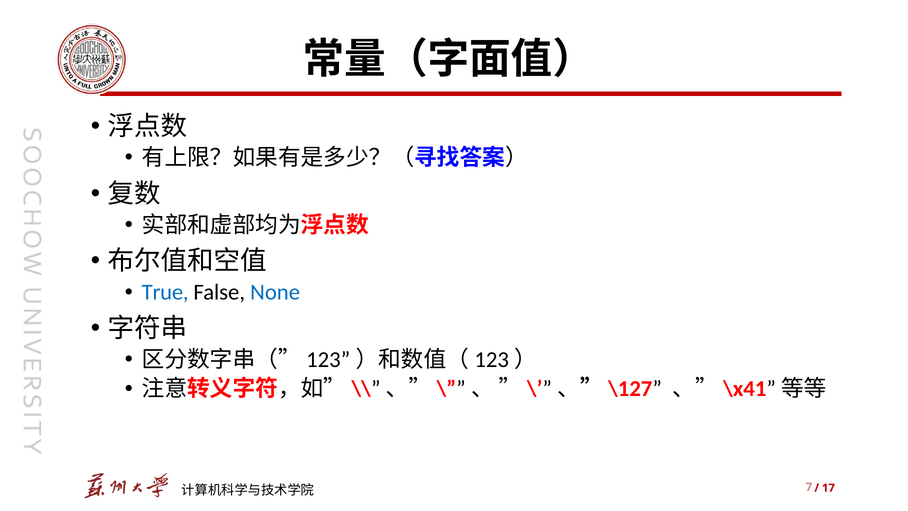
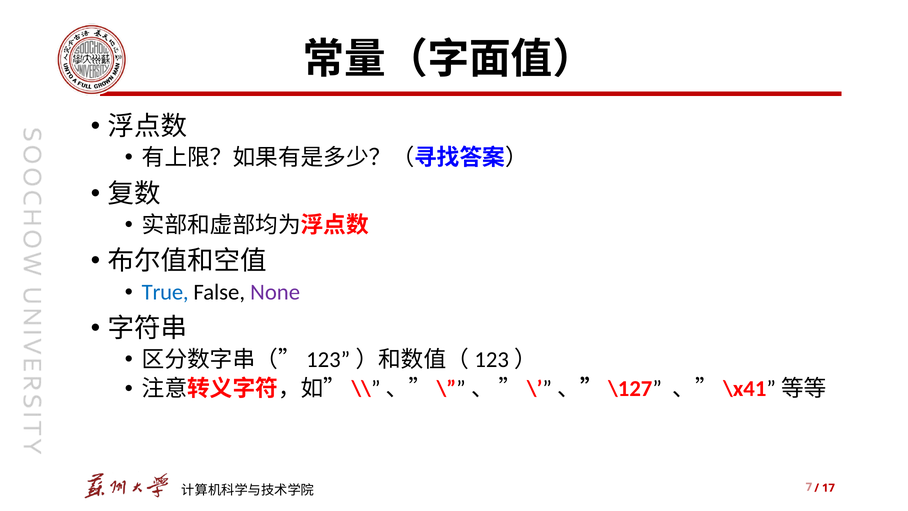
None colour: blue -> purple (275, 292)
